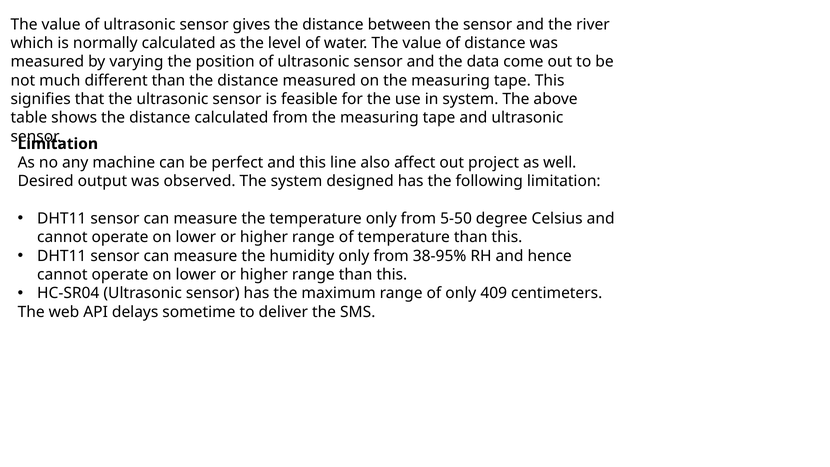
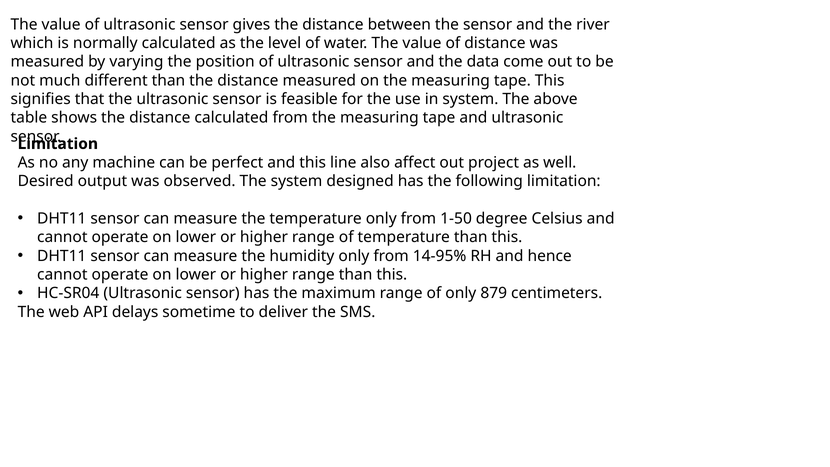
5-50: 5-50 -> 1-50 (456, 218)
38-95%: 38-95% -> 14-95% (440, 256)
409: 409 -> 879 (494, 293)
